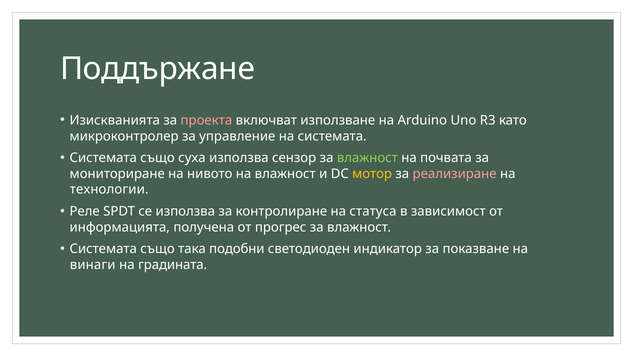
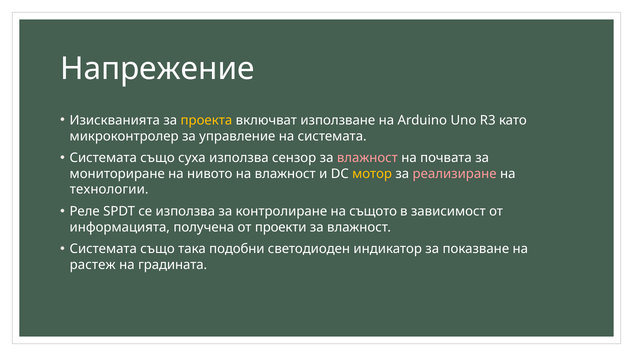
Поддържане: Поддържане -> Напрежение (157, 69)
проекта colour: pink -> yellow (206, 120)
влажност colour: light green -> pink (367, 158)
статуса: статуса -> същото (373, 211)
прогрес: прогрес -> проекти (281, 227)
винаги: винаги -> растеж (93, 265)
